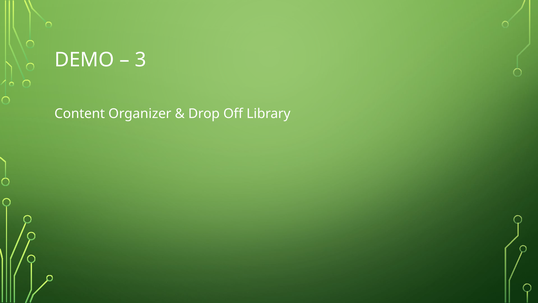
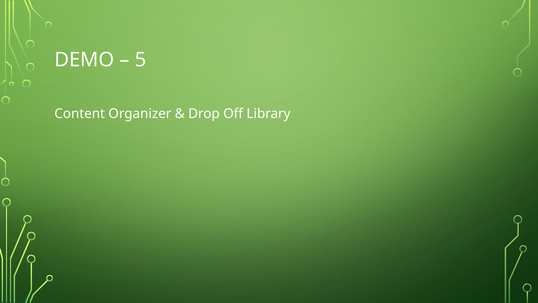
3: 3 -> 5 (141, 60)
